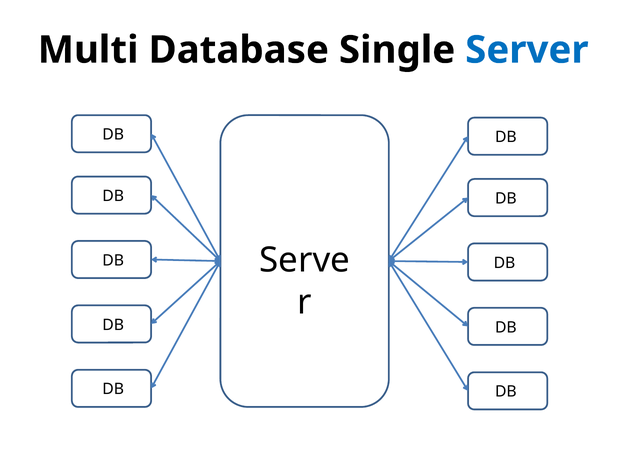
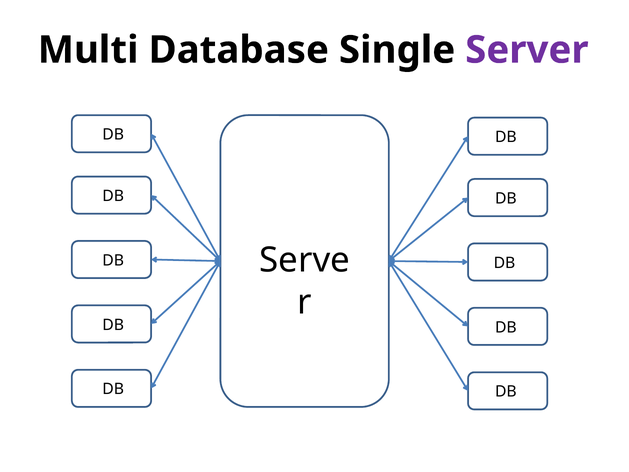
Server colour: blue -> purple (527, 50)
